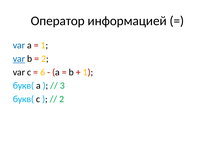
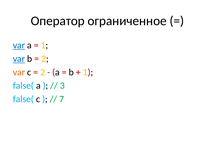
информацией: информацией -> ограниченное (127, 21)
var underline: none -> present (19, 45)
var colour: black -> orange (19, 72)
6: 6 -> 2 (43, 72)
букв(: букв( -> false( (23, 85)
букв(: букв( -> false( (23, 99)
2: 2 -> 7 (62, 99)
